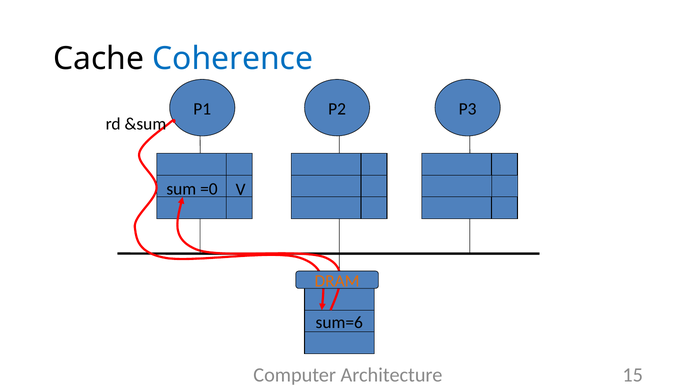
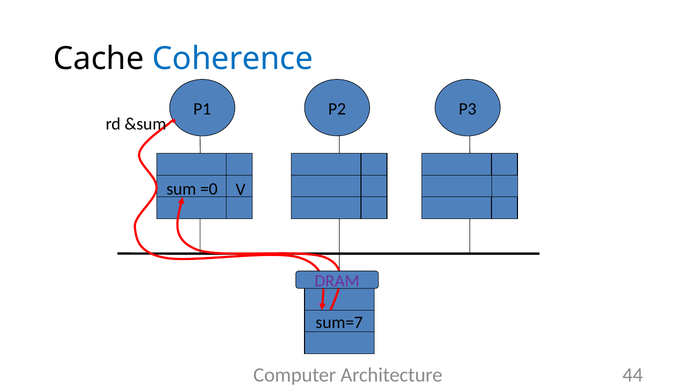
DRAM colour: orange -> purple (337, 281)
sum=6: sum=6 -> sum=7 (339, 322)
15: 15 -> 44 (633, 374)
